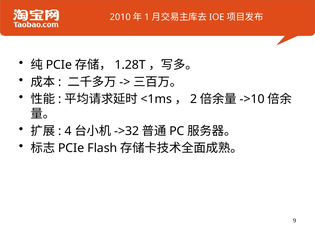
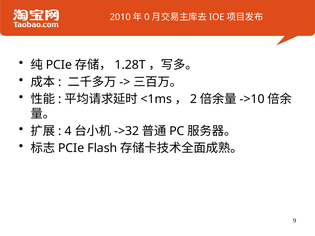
1: 1 -> 0 (147, 17)
